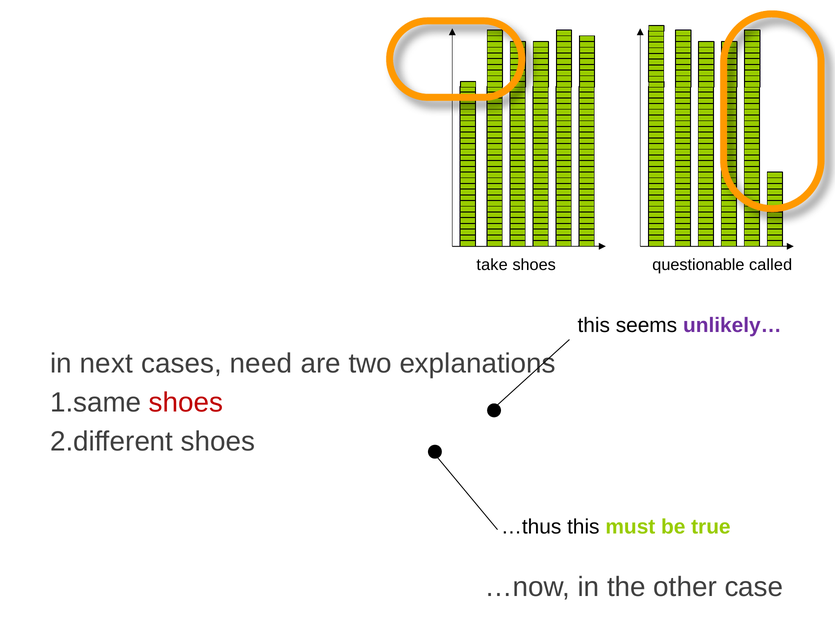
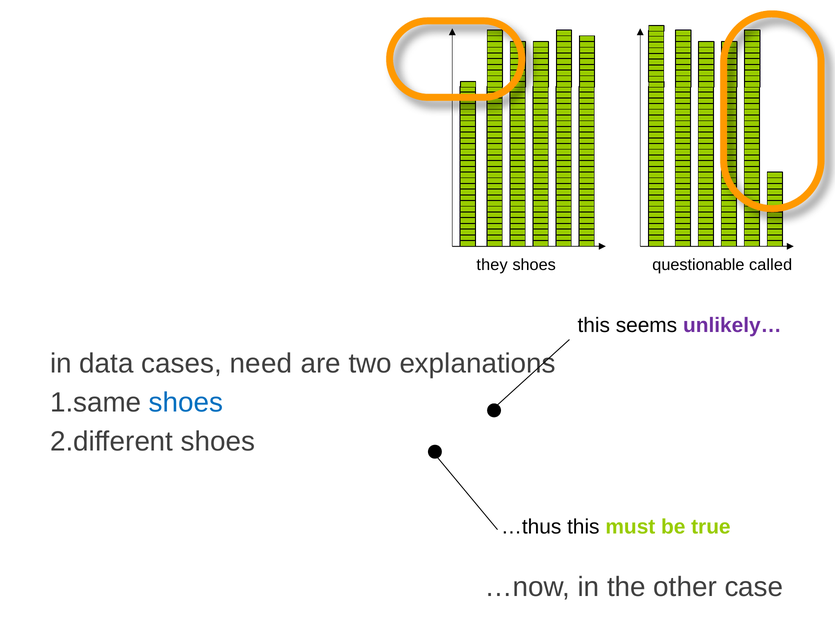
take: take -> they (492, 265)
next: next -> data (107, 364)
shoes colour: red -> blue (186, 403)
